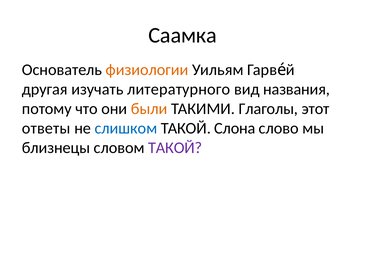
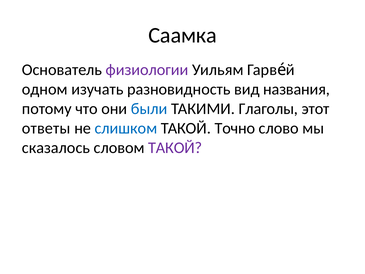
физиологии colour: orange -> purple (147, 70)
другая: другая -> одном (45, 89)
литературного: литературного -> разновидность (179, 89)
были colour: orange -> blue (149, 109)
Слона: Слона -> Точно (235, 128)
близнецы: близнецы -> сказалось (56, 148)
